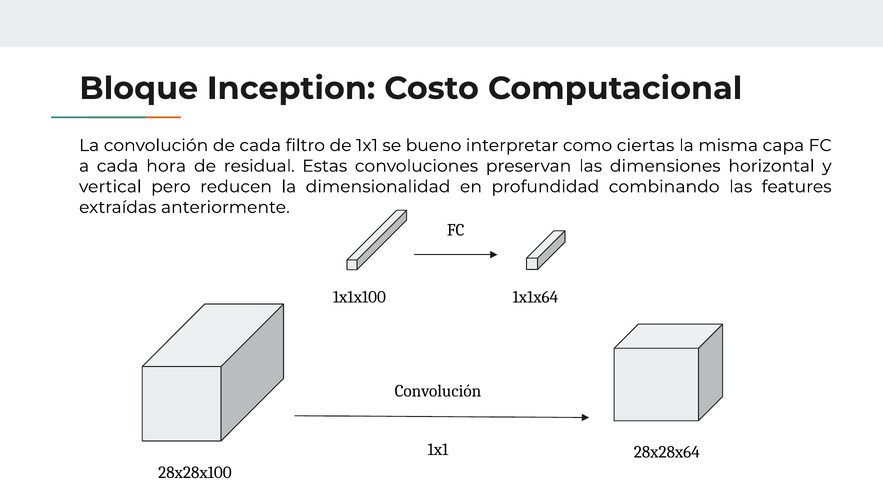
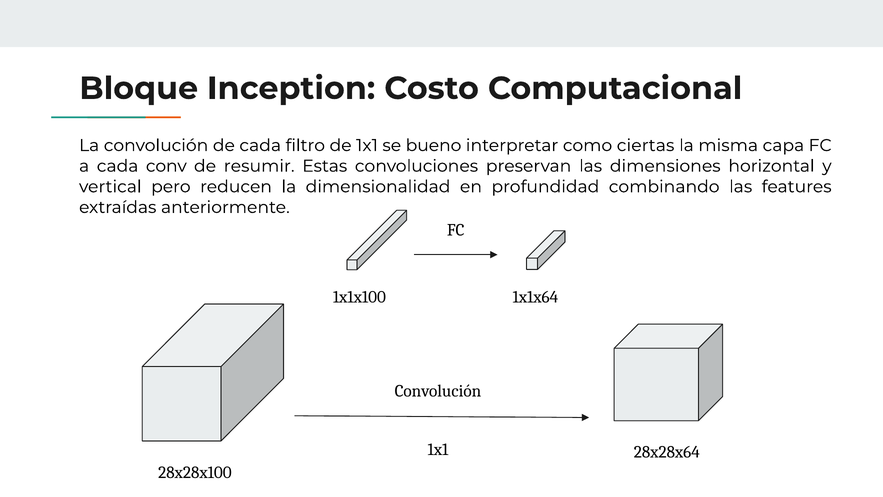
hora: hora -> conv (166, 166)
residual: residual -> resumir (259, 166)
